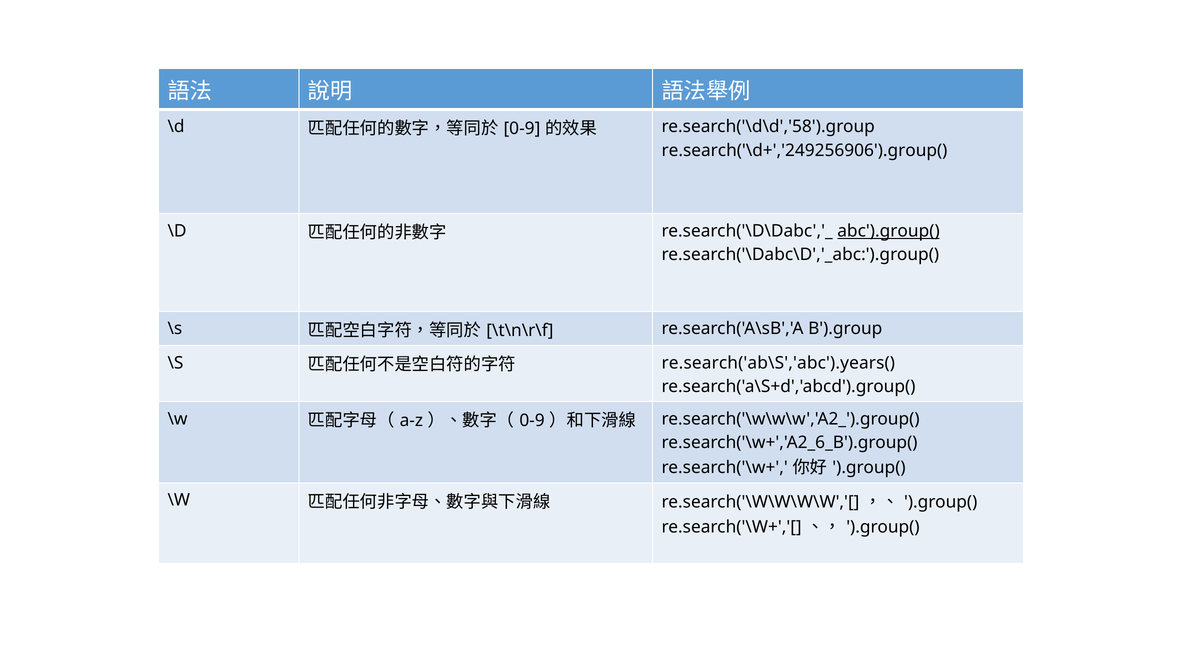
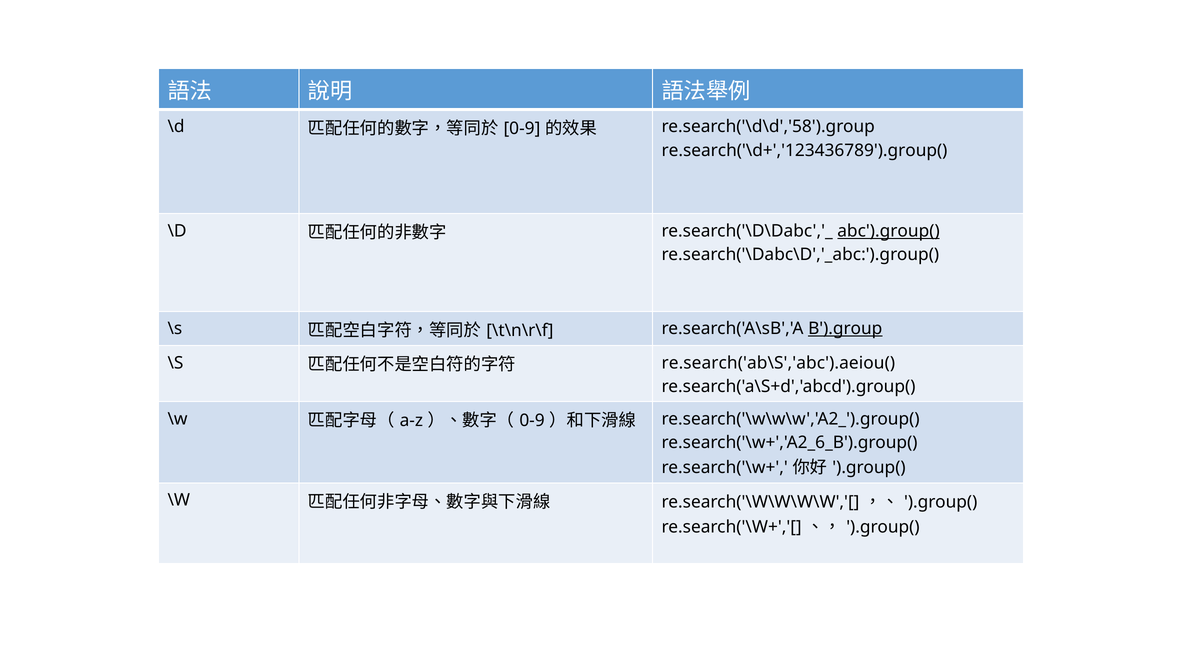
re.search('\d+','249256906').group(: re.search('\d+','249256906').group( -> re.search('\d+','123436789').group( (804, 150)
B').group underline: none -> present (845, 329)
re.search('ab\S','abc').years(: re.search('ab\S','abc').years( -> re.search('ab\S','abc').aeiou( (778, 363)
